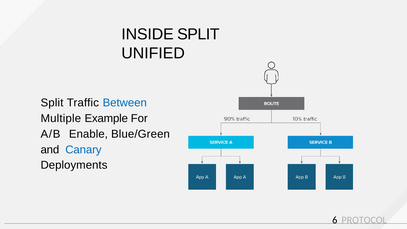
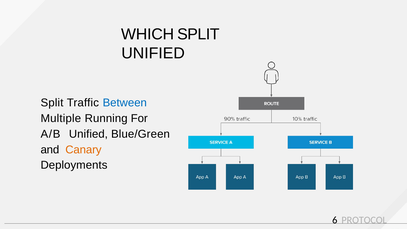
INSIDE: INSIDE -> WHICH (148, 34)
Example: Example -> Running (106, 118)
A/B Enable: Enable -> Unified (88, 134)
Canary colour: blue -> orange (83, 150)
